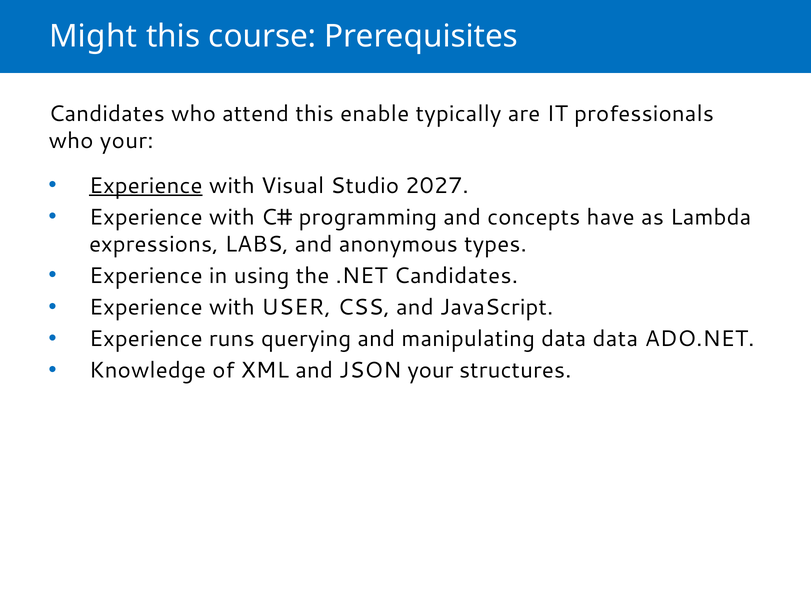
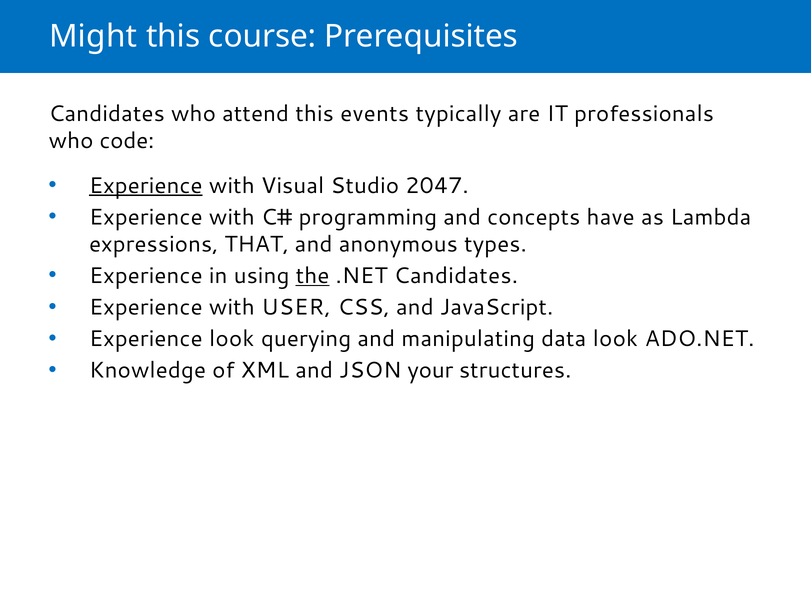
enable: enable -> events (375, 114)
who your: your -> code (127, 141)
2027: 2027 -> 2047 (437, 186)
LABS: LABS -> THAT (257, 244)
the underline: none -> present (313, 276)
Experience runs: runs -> look (232, 339)
data data: data -> look (615, 339)
